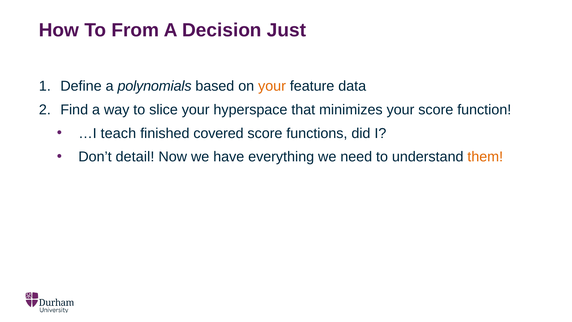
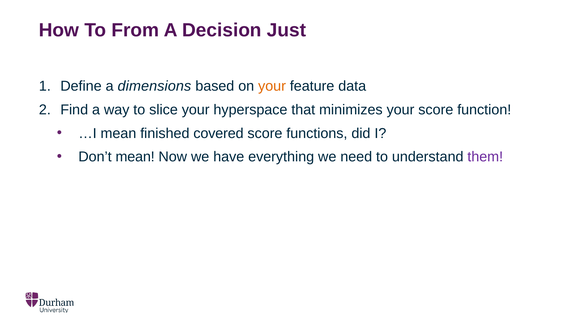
polynomials: polynomials -> dimensions (154, 86)
…I teach: teach -> mean (118, 133)
Don’t detail: detail -> mean (135, 157)
them colour: orange -> purple (485, 157)
